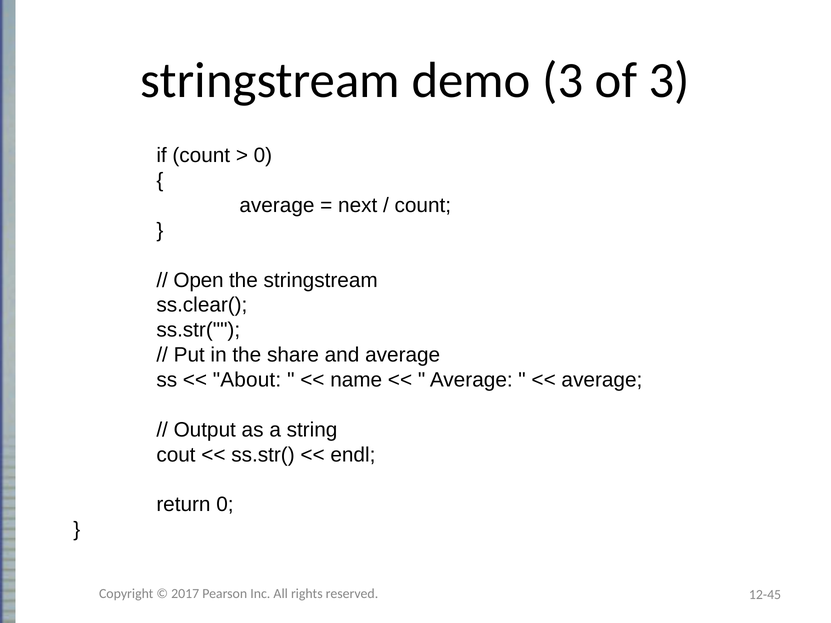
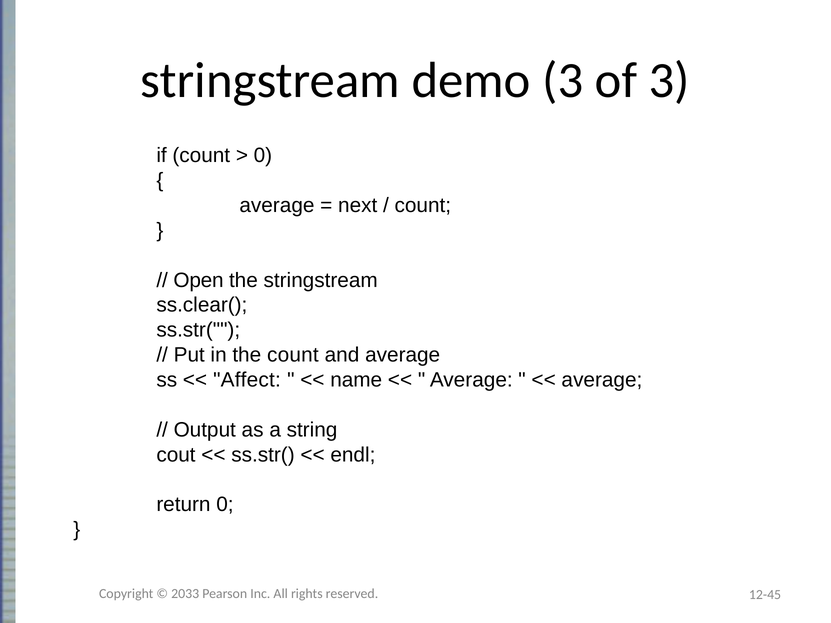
the share: share -> count (293, 355)
About: About -> Affect (247, 380)
2017: 2017 -> 2033 (185, 594)
